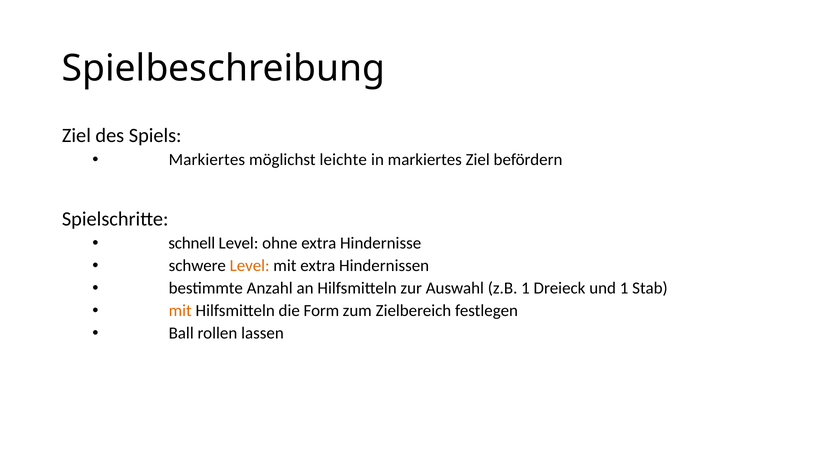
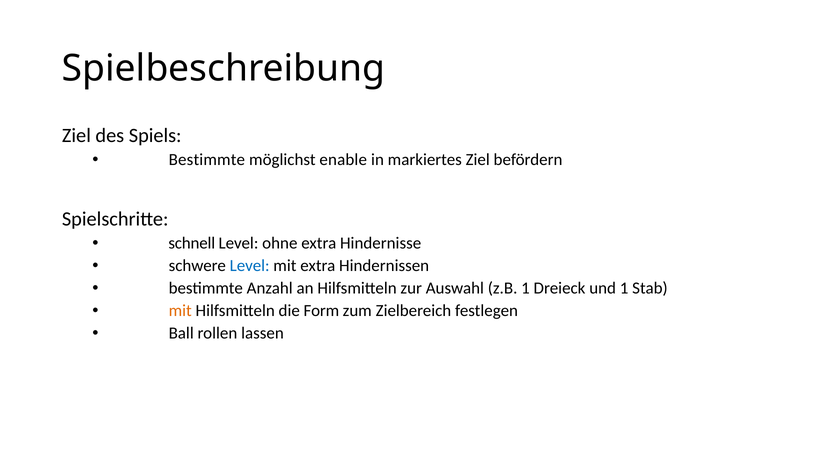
Markiertes: Markiertes -> Bestimmte (207, 160)
leichte: leichte -> enable (343, 160)
Level colour: orange -> blue (250, 266)
